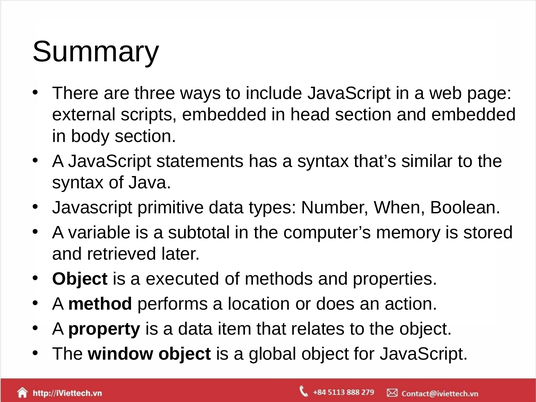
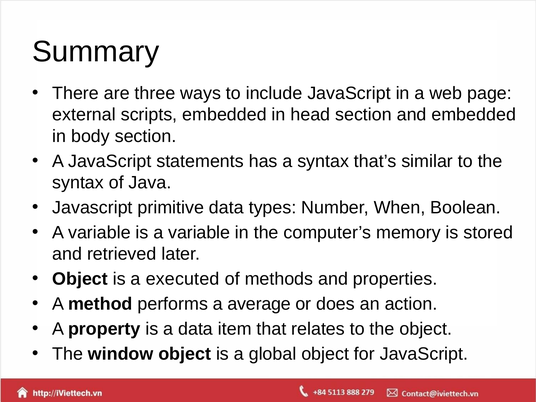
is a subtotal: subtotal -> variable (199, 233)
location: location -> average (259, 304)
